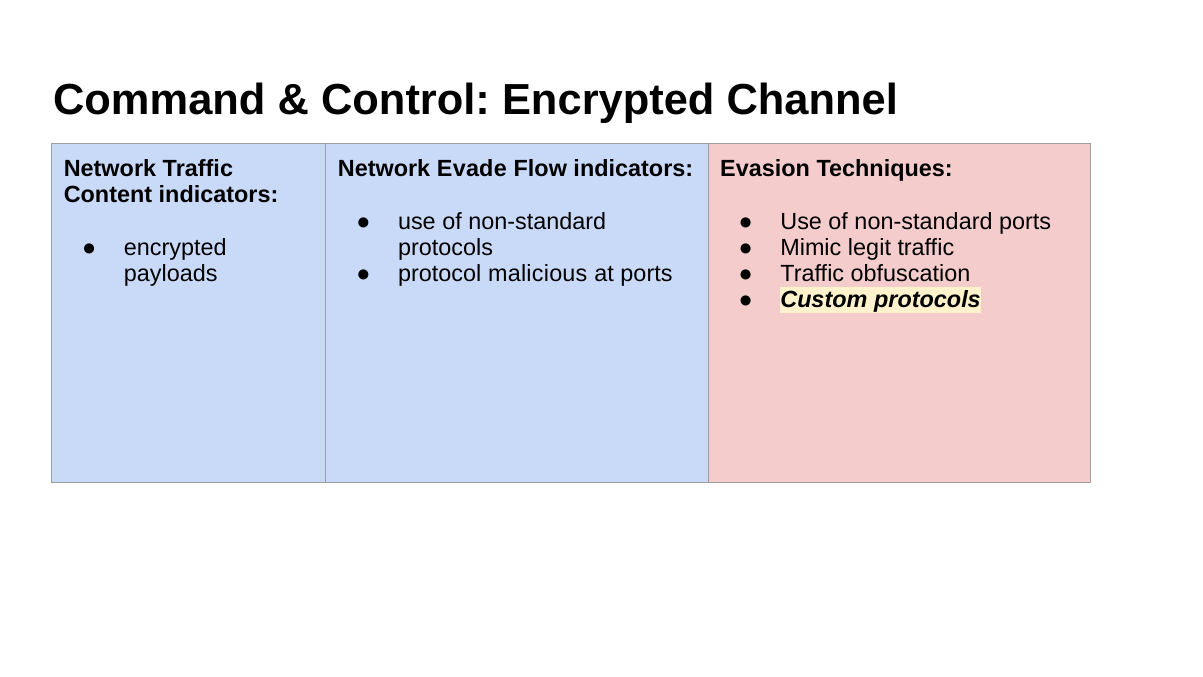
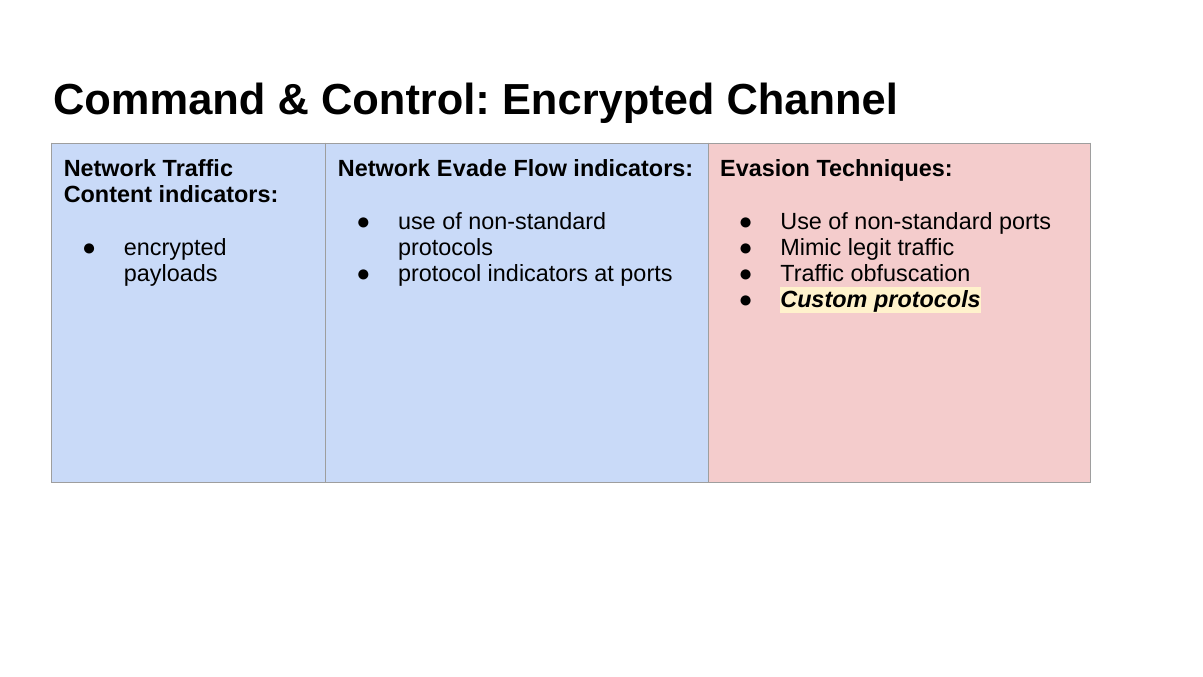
protocol malicious: malicious -> indicators (538, 274)
